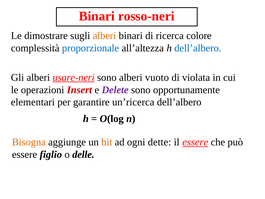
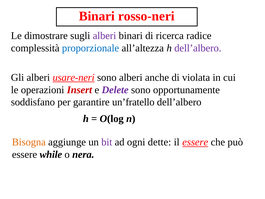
alberi colour: orange -> purple (104, 36)
colore: colore -> radice (199, 36)
dell’albero colour: blue -> purple (198, 48)
vuoto: vuoto -> anche (157, 77)
elementari: elementari -> soddisfano (33, 102)
un’ricerca: un’ricerca -> un’fratello (133, 102)
bit colour: orange -> purple (107, 142)
figlio: figlio -> while (51, 154)
delle: delle -> nera (83, 154)
